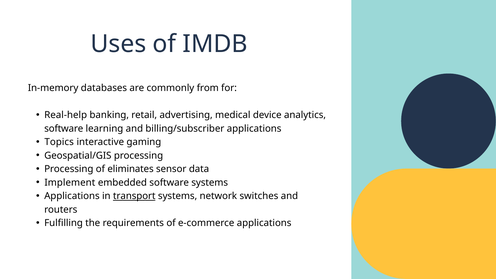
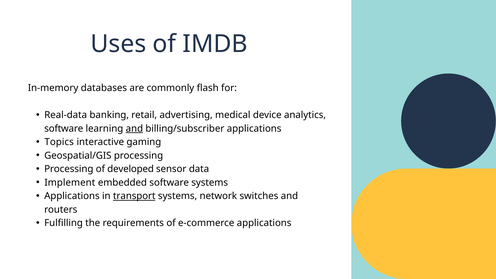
from: from -> flash (208, 88)
Real-help: Real-help -> Real-data (66, 115)
and underline: none -> present (134, 129)
eliminates: eliminates -> developed (131, 169)
